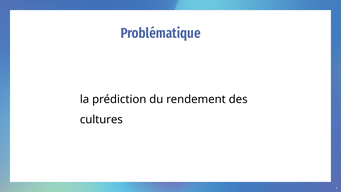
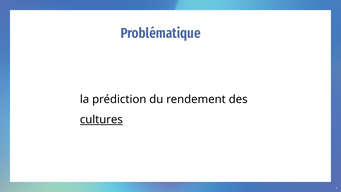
cultures underline: none -> present (101, 120)
